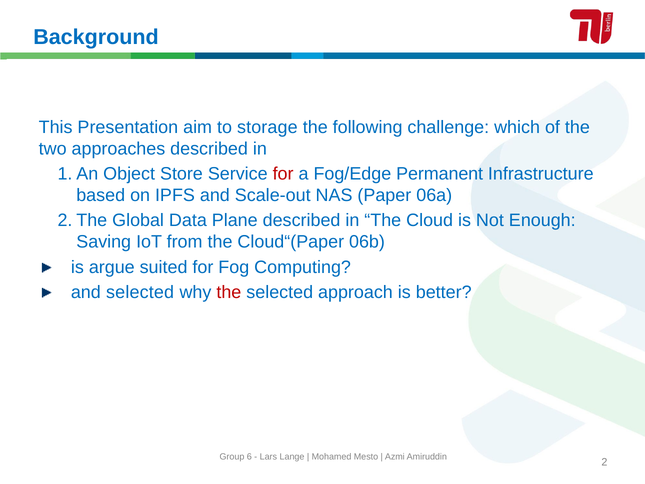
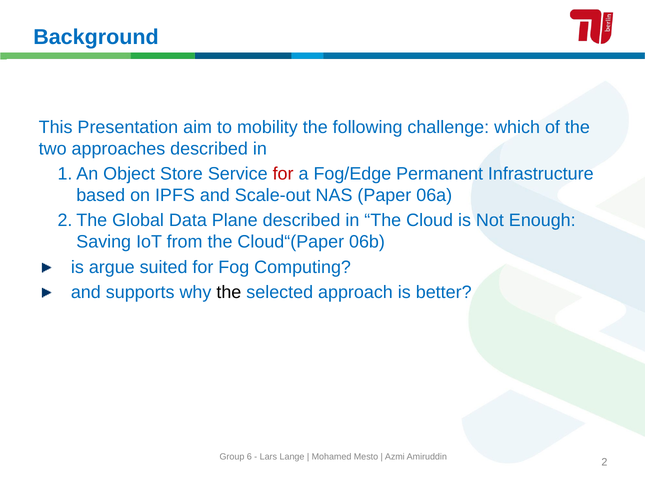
storage: storage -> mobility (267, 127)
and selected: selected -> supports (140, 292)
the colour: red -> black (229, 292)
